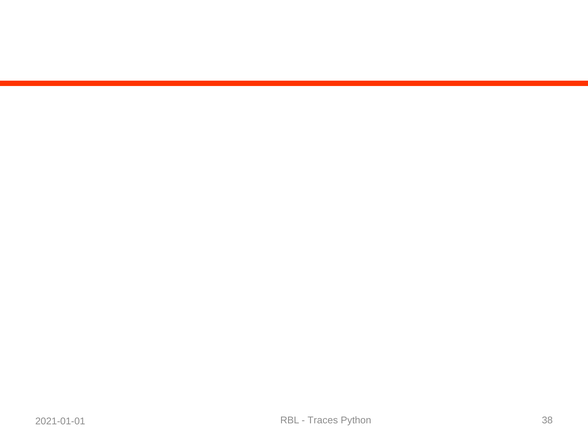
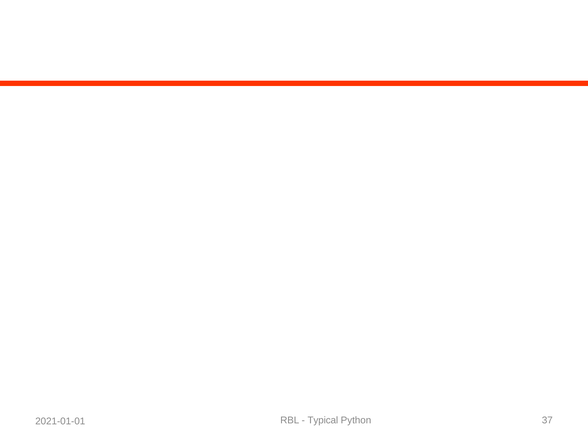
Traces: Traces -> Typical (323, 420)
38: 38 -> 37 (547, 420)
